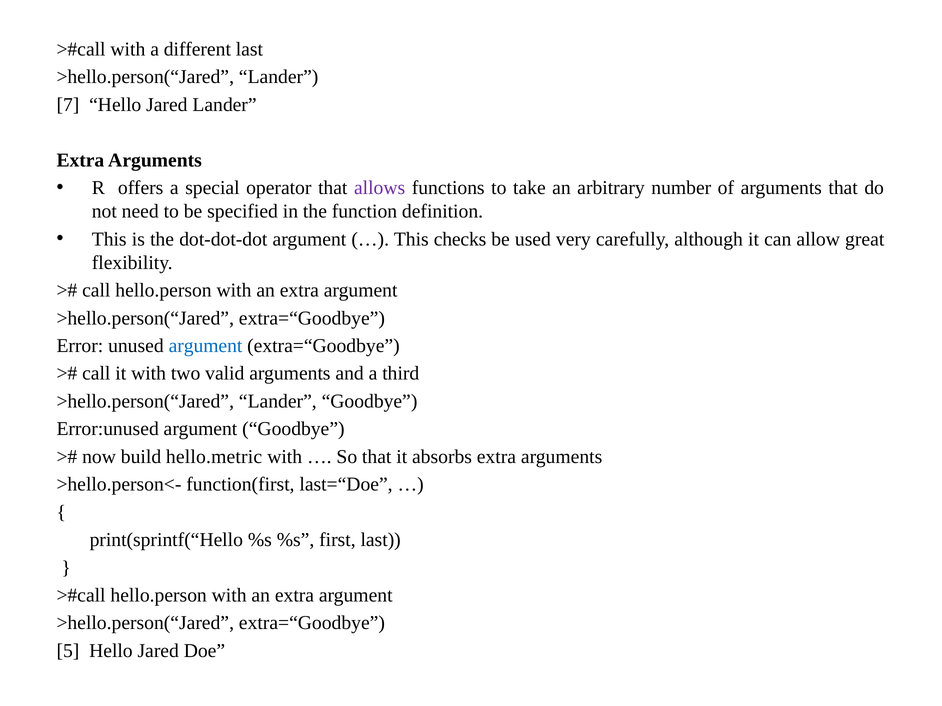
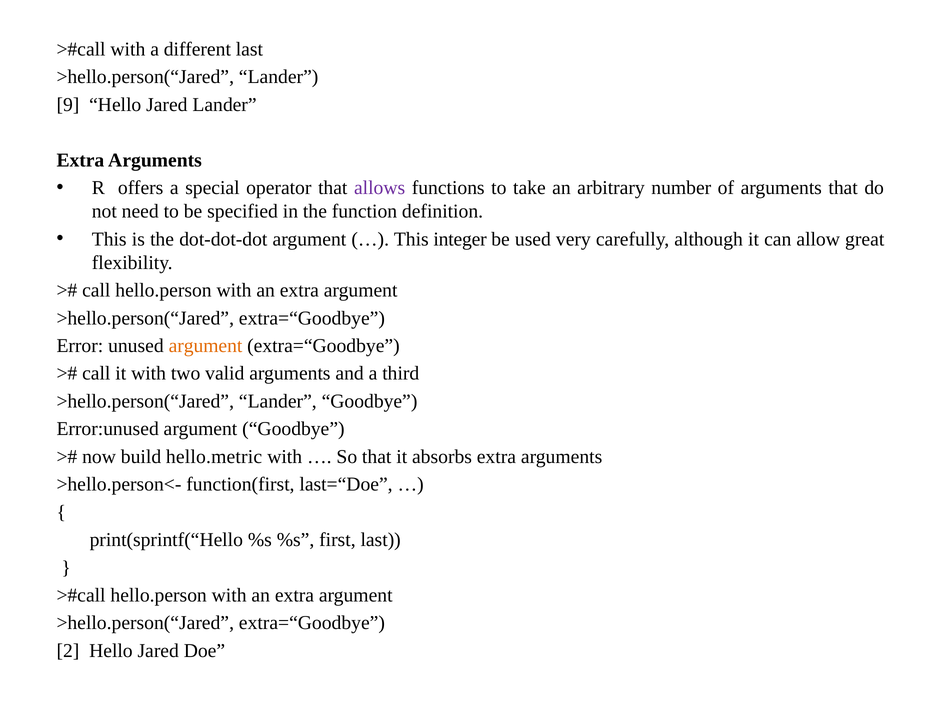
7: 7 -> 9 (68, 105)
checks: checks -> integer (460, 239)
argument colour: blue -> orange (205, 346)
5: 5 -> 2 (68, 651)
